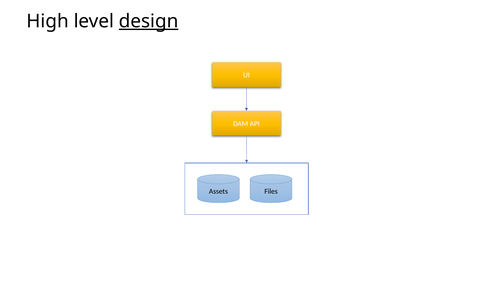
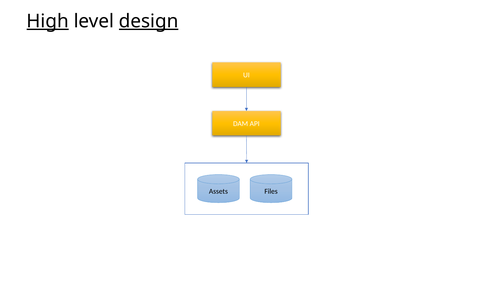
High underline: none -> present (48, 21)
